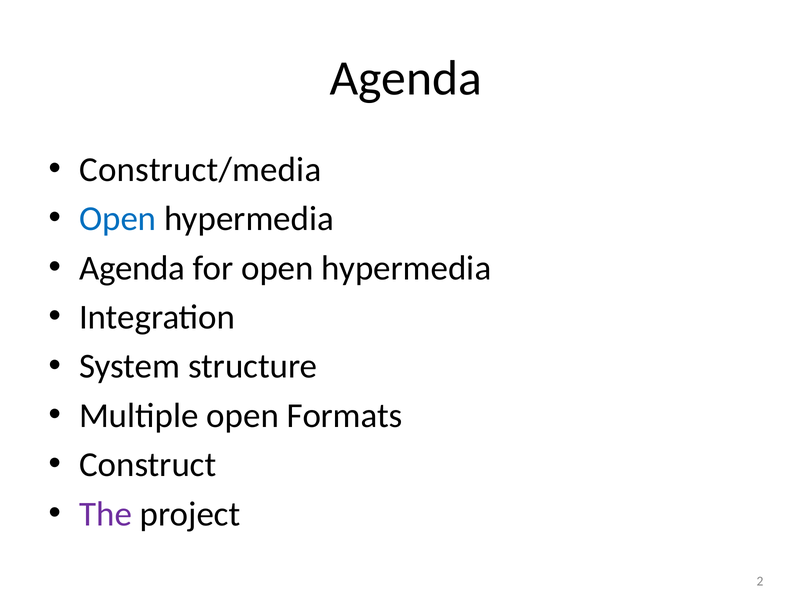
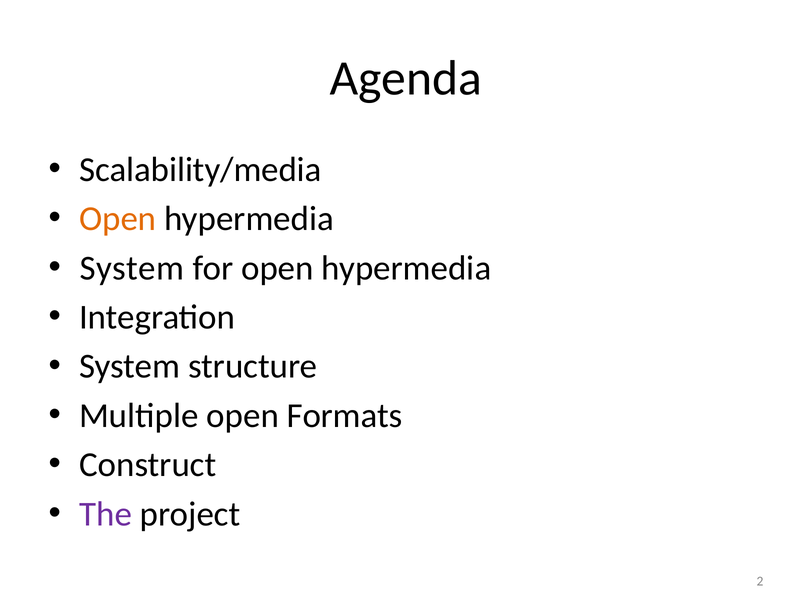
Construct/media: Construct/media -> Scalability/media (200, 170)
Open colour: blue -> orange (118, 219)
Agenda: Agenda -> System (132, 268)
